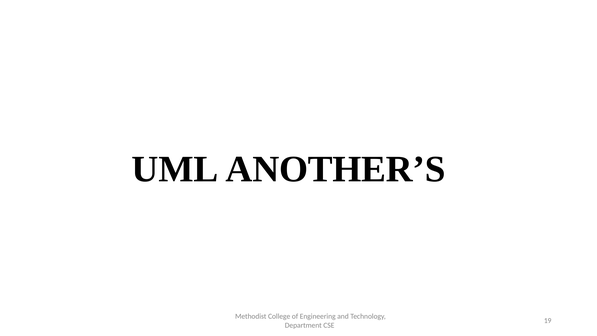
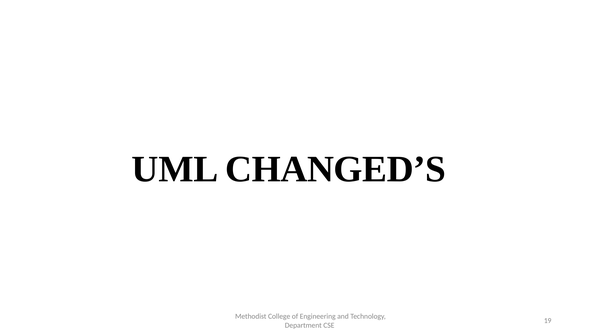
ANOTHER’S: ANOTHER’S -> CHANGED’S (336, 169)
